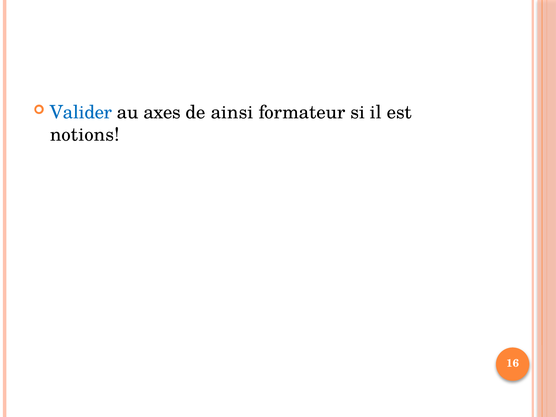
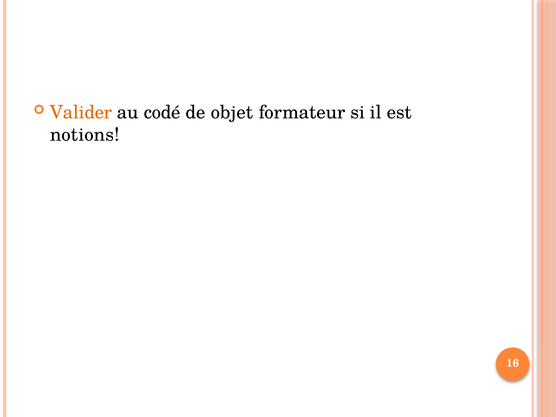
Valider colour: blue -> orange (81, 112)
axes: axes -> codé (162, 112)
ainsi: ainsi -> objet (232, 112)
